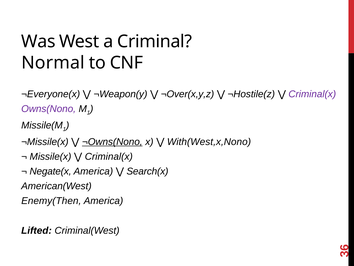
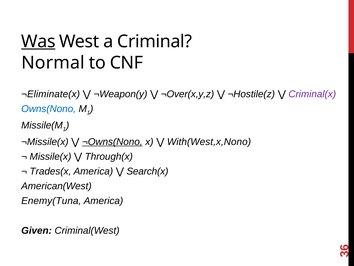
Was underline: none -> present (38, 41)
¬Everyone(x: ¬Everyone(x -> ¬Eliminate(x (51, 94)
Owns(Nono colour: purple -> blue (49, 109)
Missile(x Criminal(x: Criminal(x -> Through(x (109, 156)
Negate(x: Negate(x -> Trades(x (50, 171)
Enemy(Then: Enemy(Then -> Enemy(Tuna (51, 201)
Lifted: Lifted -> Given (37, 230)
